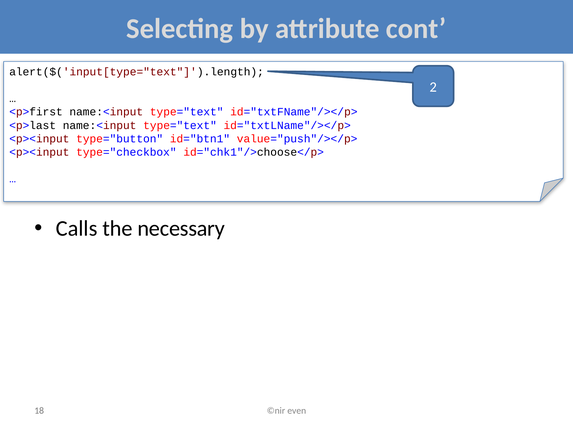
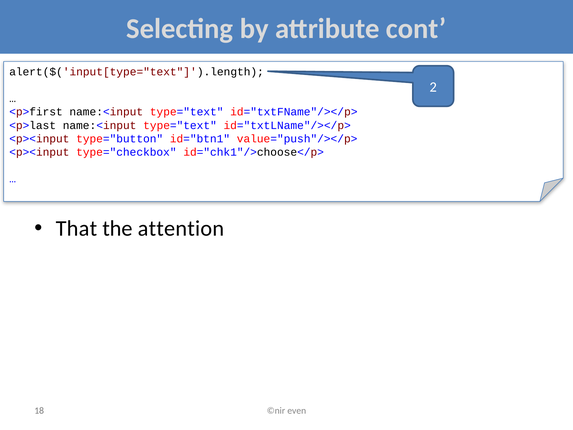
Calls: Calls -> That (77, 228)
necessary: necessary -> attention (181, 228)
